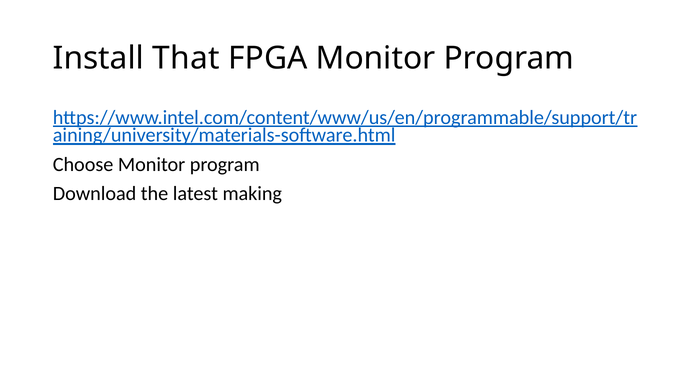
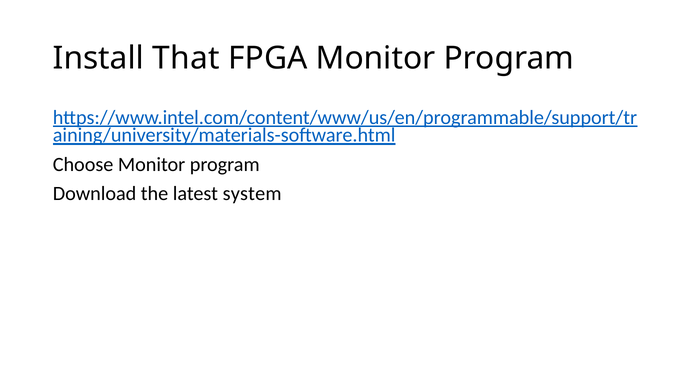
making: making -> system (252, 193)
